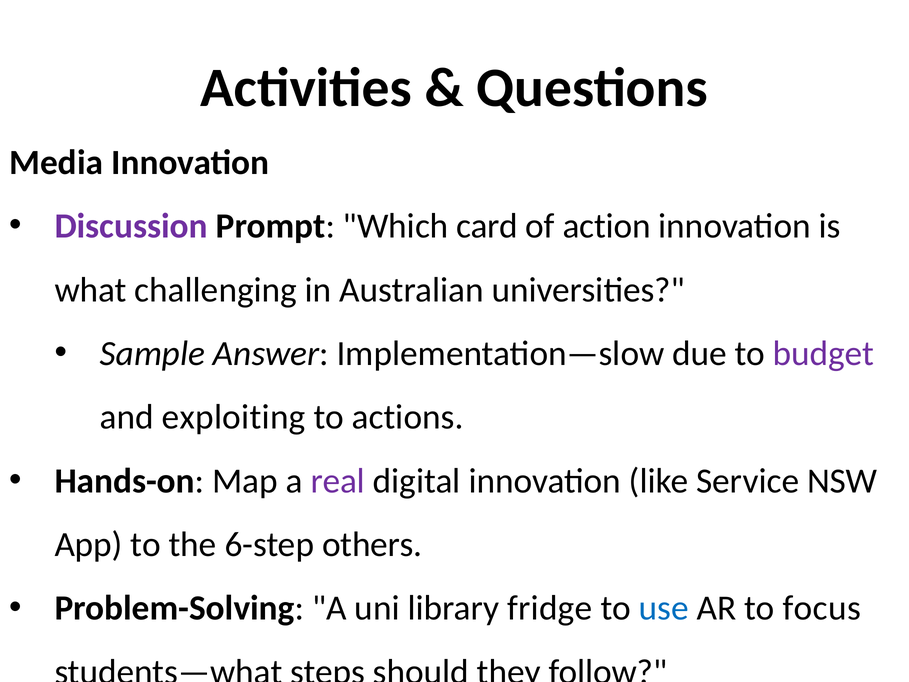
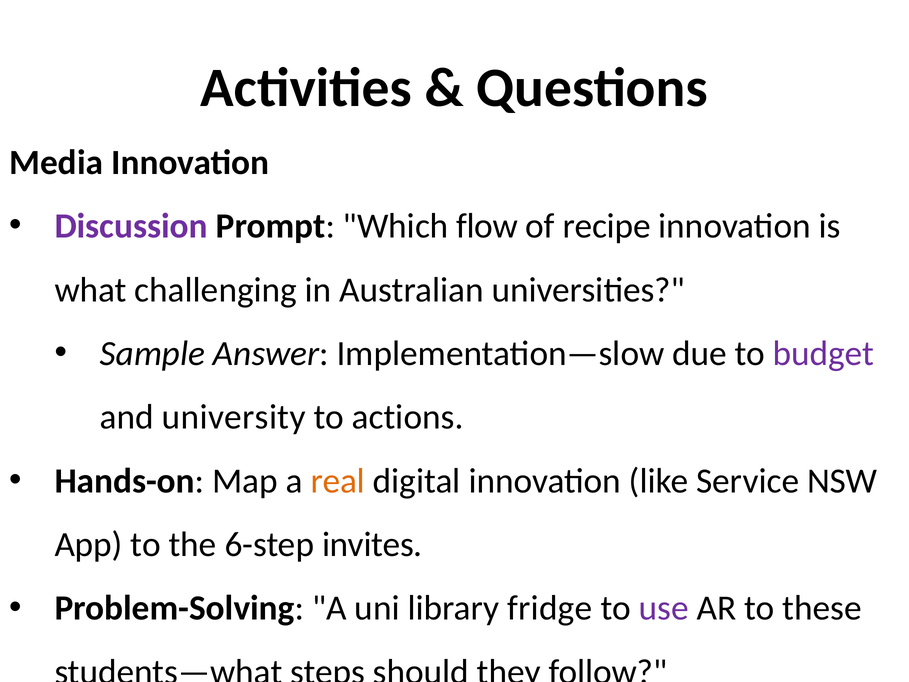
card: card -> flow (487, 226)
action: action -> recipe (607, 226)
exploiting: exploiting -> university (234, 417)
real colour: purple -> orange (338, 481)
others: others -> invites (372, 544)
use colour: blue -> purple (664, 608)
focus: focus -> these (822, 608)
